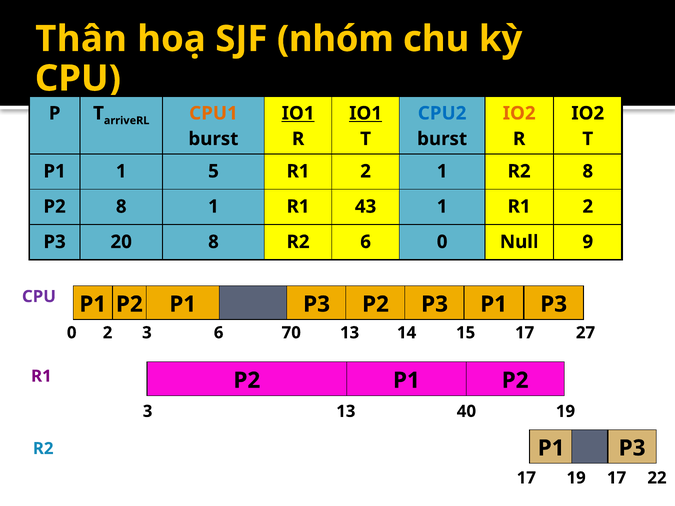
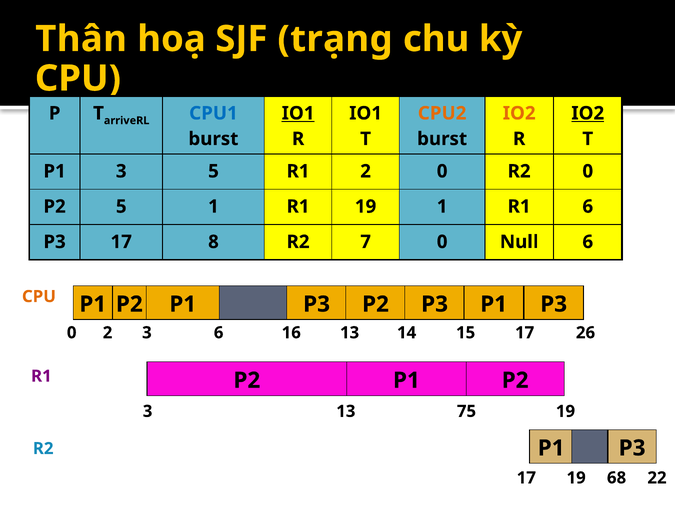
nhóm: nhóm -> trạng (335, 39)
CPU1 colour: orange -> blue (213, 113)
IO1 underline: present -> none (366, 113)
CPU2 colour: blue -> orange (442, 113)
IO2 underline: none -> present (588, 113)
1: 1 -> 3 (121, 171)
2 1: 1 -> 0 (442, 171)
R2 8: 8 -> 0 (588, 171)
P2 8: 8 -> 5 (121, 207)
R1 43: 43 -> 19 (366, 207)
1 R1 2: 2 -> 6 (588, 207)
P3 20: 20 -> 17 (121, 242)
R2 6: 6 -> 7 (366, 242)
Null 9: 9 -> 6 (588, 242)
CPU colour: purple -> orange (39, 297)
70: 70 -> 16 (291, 333)
27: 27 -> 26 (586, 333)
40: 40 -> 75 (466, 412)
17 17: 17 -> 68 (617, 478)
